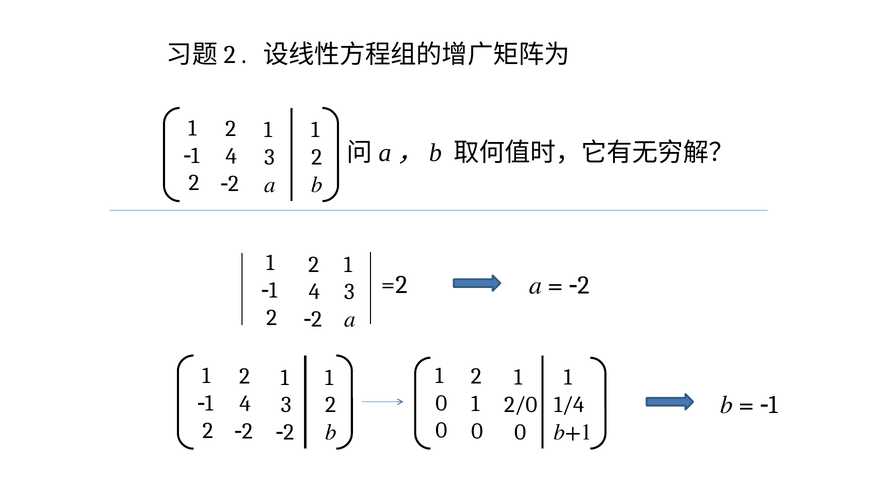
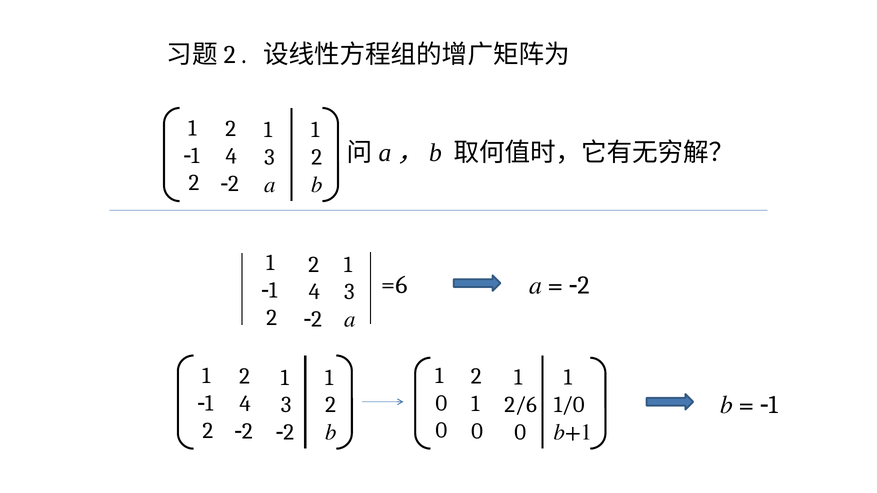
=2: =2 -> =6 (394, 285)
2/0: 2/0 -> 2/6 (521, 405)
1/4: 1/4 -> 1/0 (569, 405)
